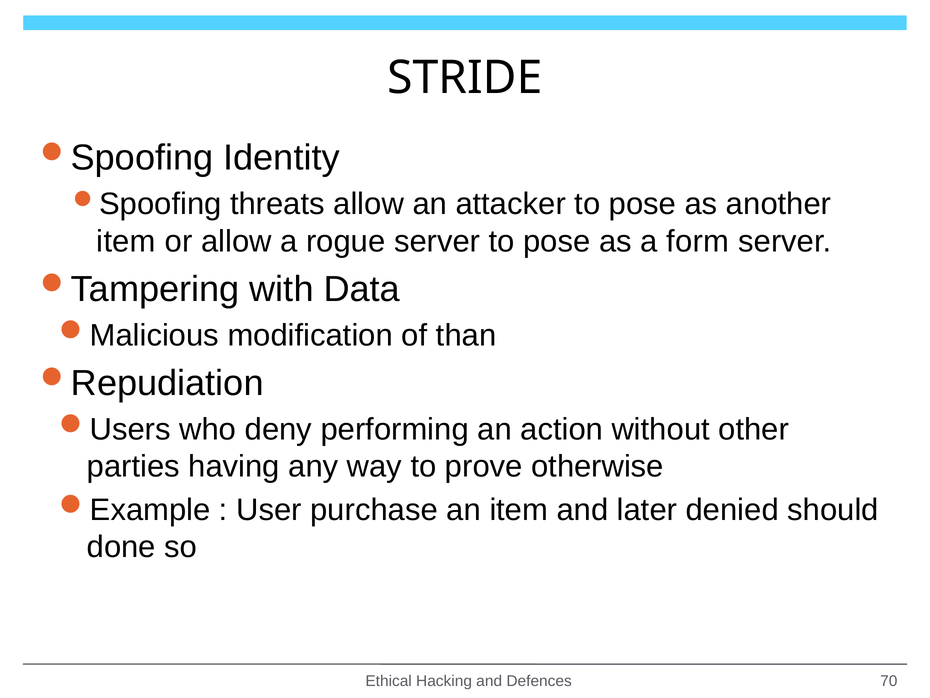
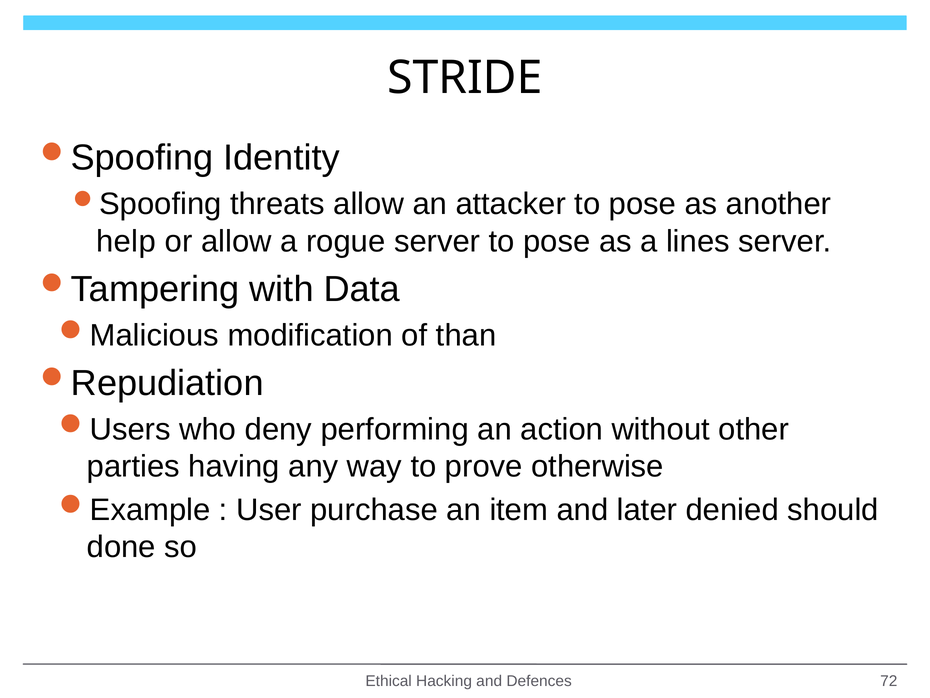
item: item -> help (126, 241)
form: form -> lines (698, 241)
70: 70 -> 72 (889, 681)
